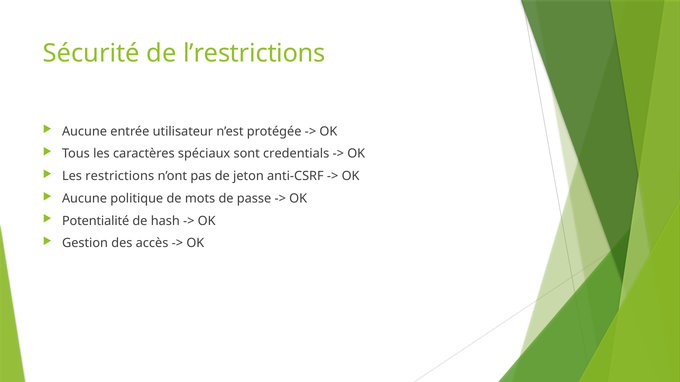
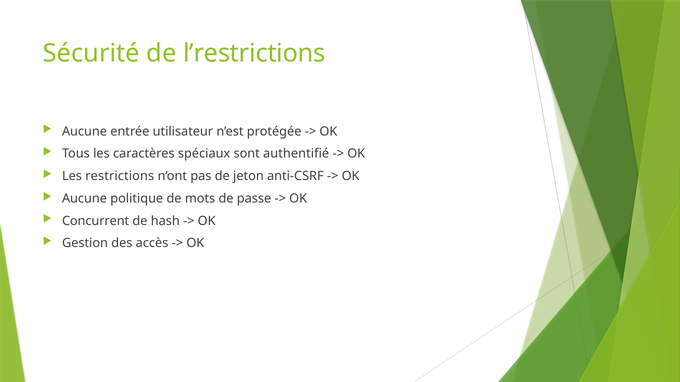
credentials: credentials -> authentifié (296, 154)
Potentialité: Potentialité -> Concurrent (96, 221)
